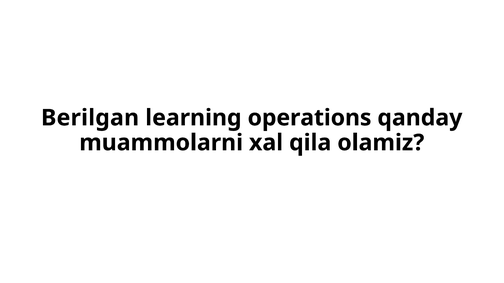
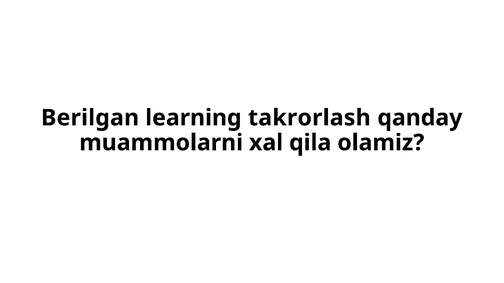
operations: operations -> takrorlash (309, 118)
